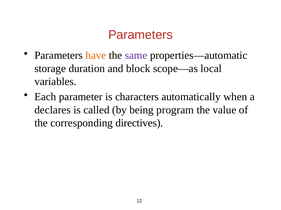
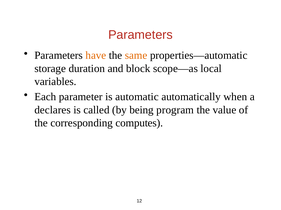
same colour: purple -> orange (136, 56)
characters: characters -> automatic (137, 97)
directives: directives -> computes (139, 123)
